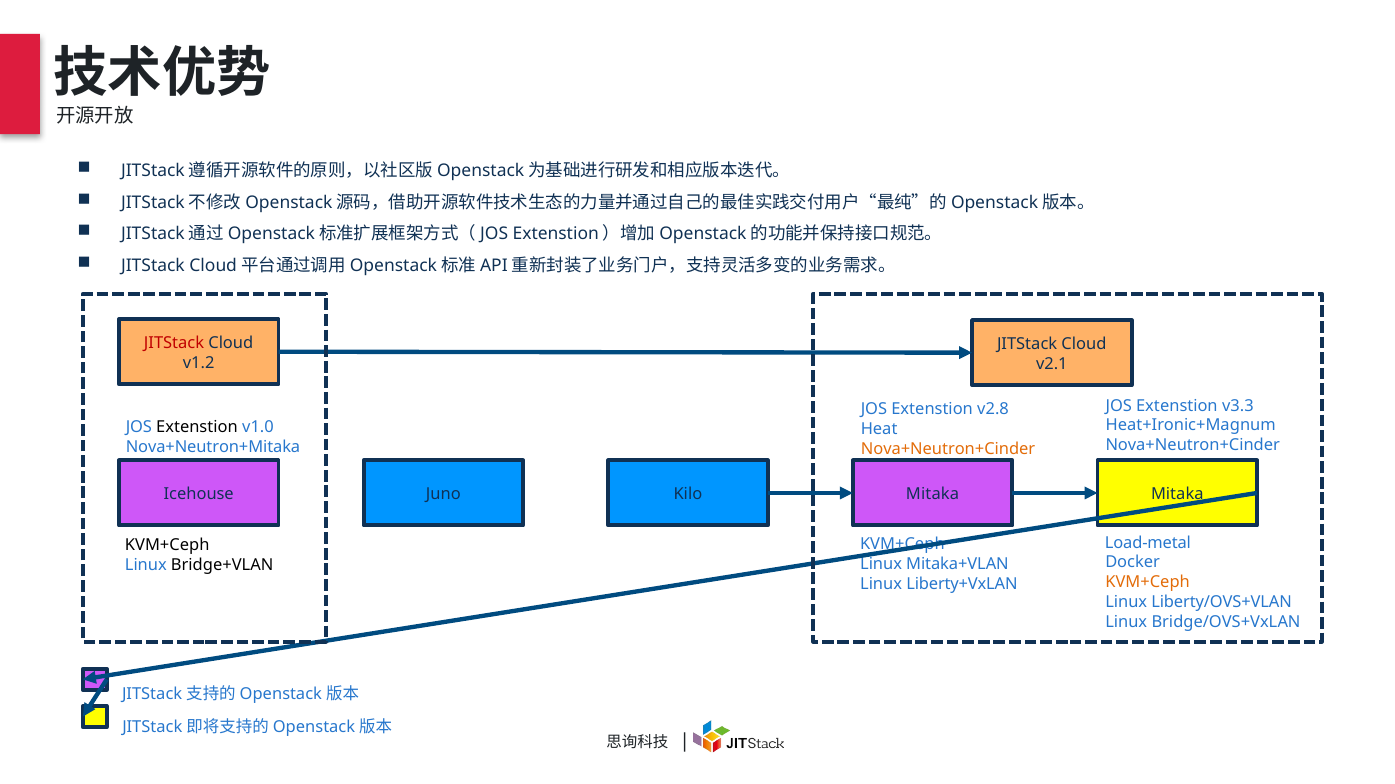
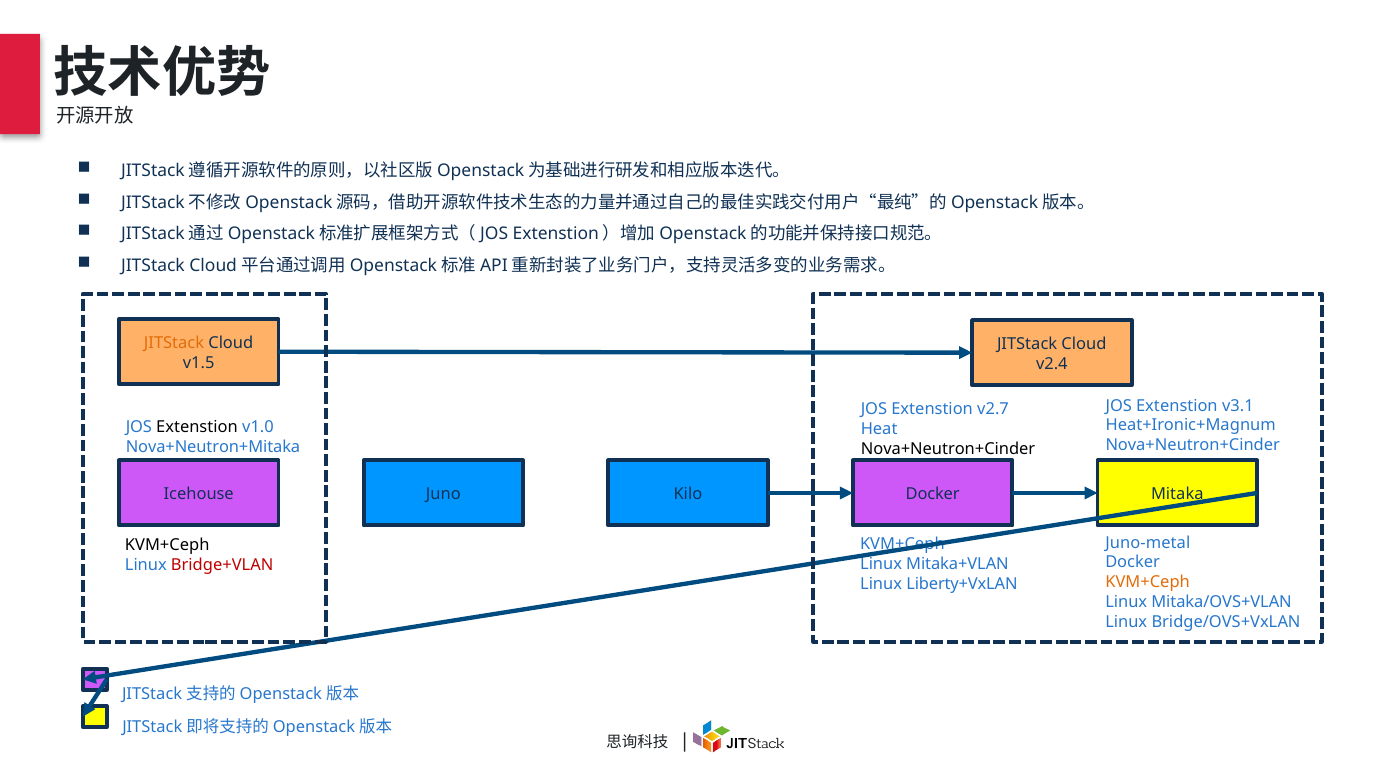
JITStack colour: red -> orange (174, 343)
v1.2: v1.2 -> v1.5 (199, 363)
v2.1: v2.1 -> v2.4 (1052, 364)
v3.3: v3.3 -> v3.1 (1238, 406)
v2.8: v2.8 -> v2.7 (993, 410)
Nova+Neutron+Cinder colour: orange -> black (948, 449)
Kilo Mitaka: Mitaka -> Docker (933, 495)
Load-metal: Load-metal -> Juno-metal (1148, 543)
Bridge+VLAN colour: black -> red (222, 565)
Liberty/OVS+VLAN: Liberty/OVS+VLAN -> Mitaka/OVS+VLAN (1222, 602)
